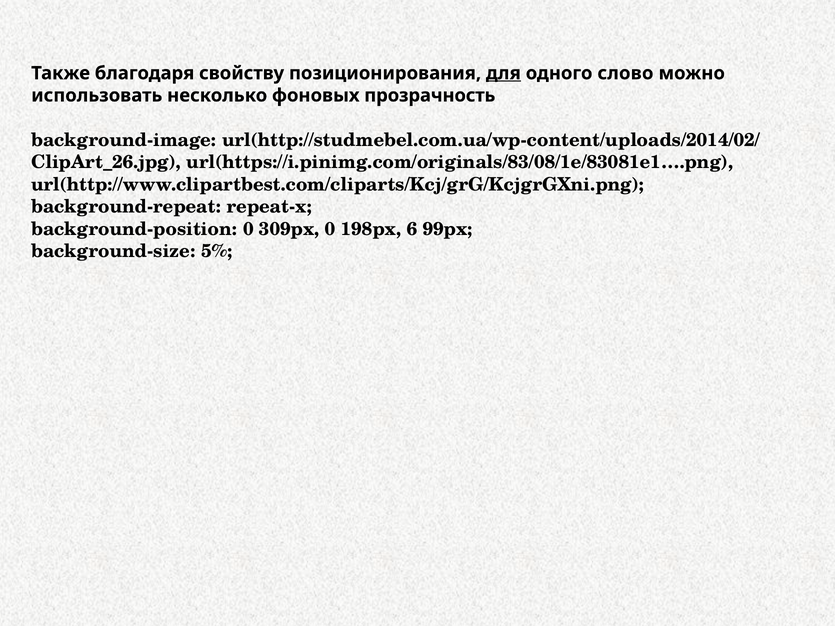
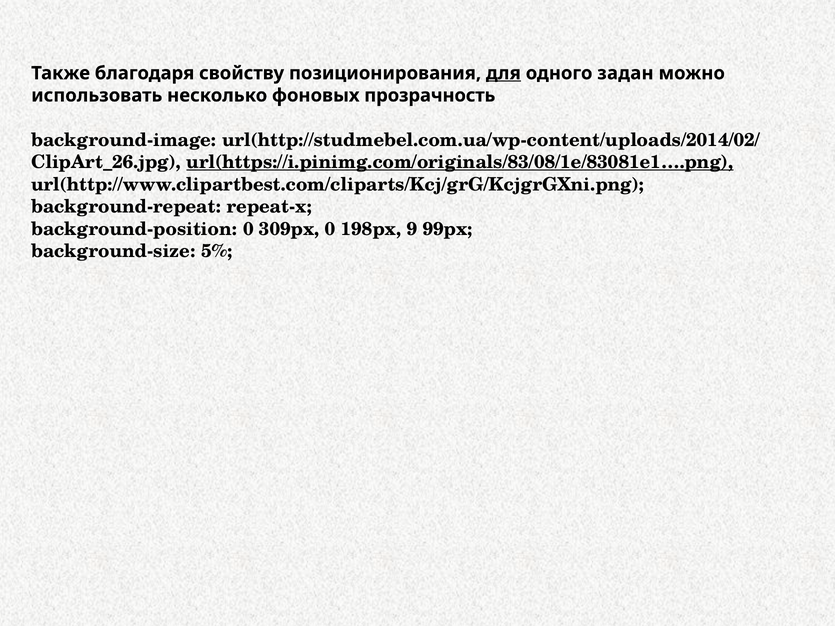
слово: слово -> задан (625, 73)
url(https://i.pinimg.com/originals/83/08/1e/83081e1….png underline: none -> present (460, 162)
6: 6 -> 9 (412, 229)
